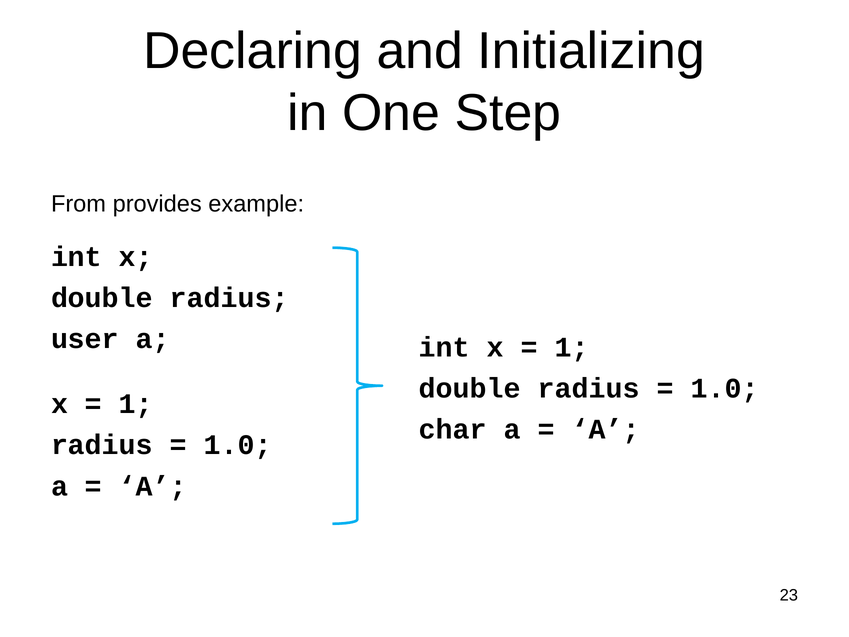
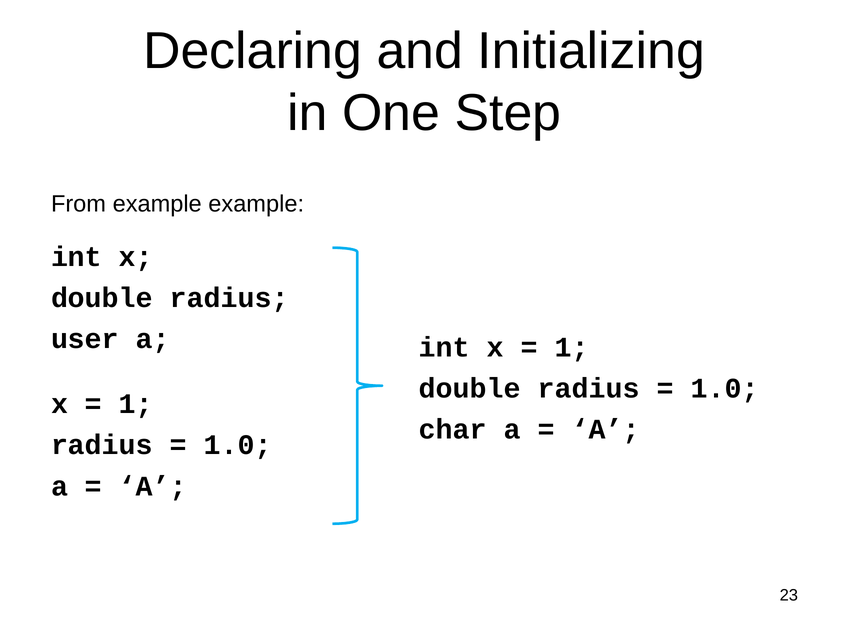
From provides: provides -> example (157, 204)
